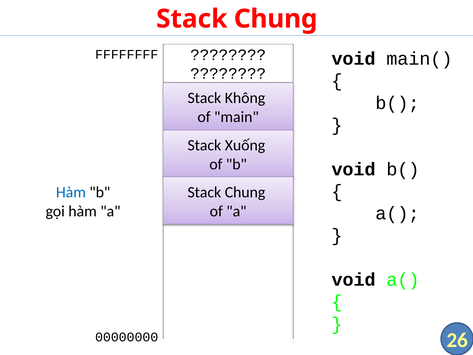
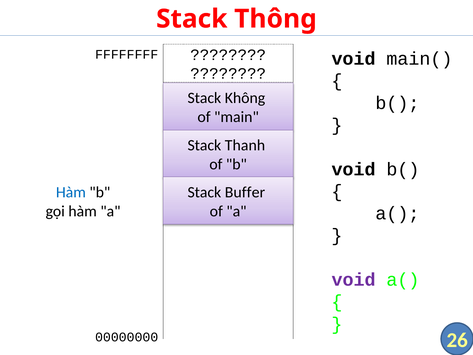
Chung: Chung -> Thông (276, 19)
Xuống: Xuống -> Thanh (245, 145)
Chung: Chung -> Buffer (245, 192)
void colour: black -> purple (354, 280)
